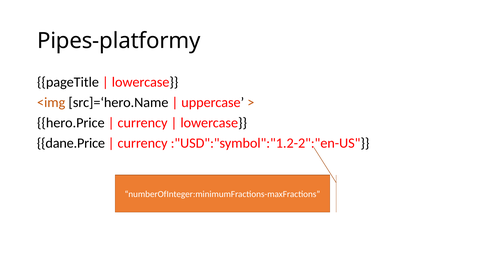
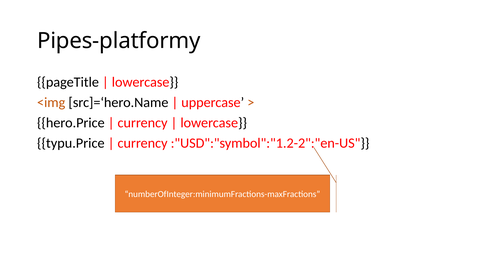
dane.Price: dane.Price -> typu.Price (71, 143)
